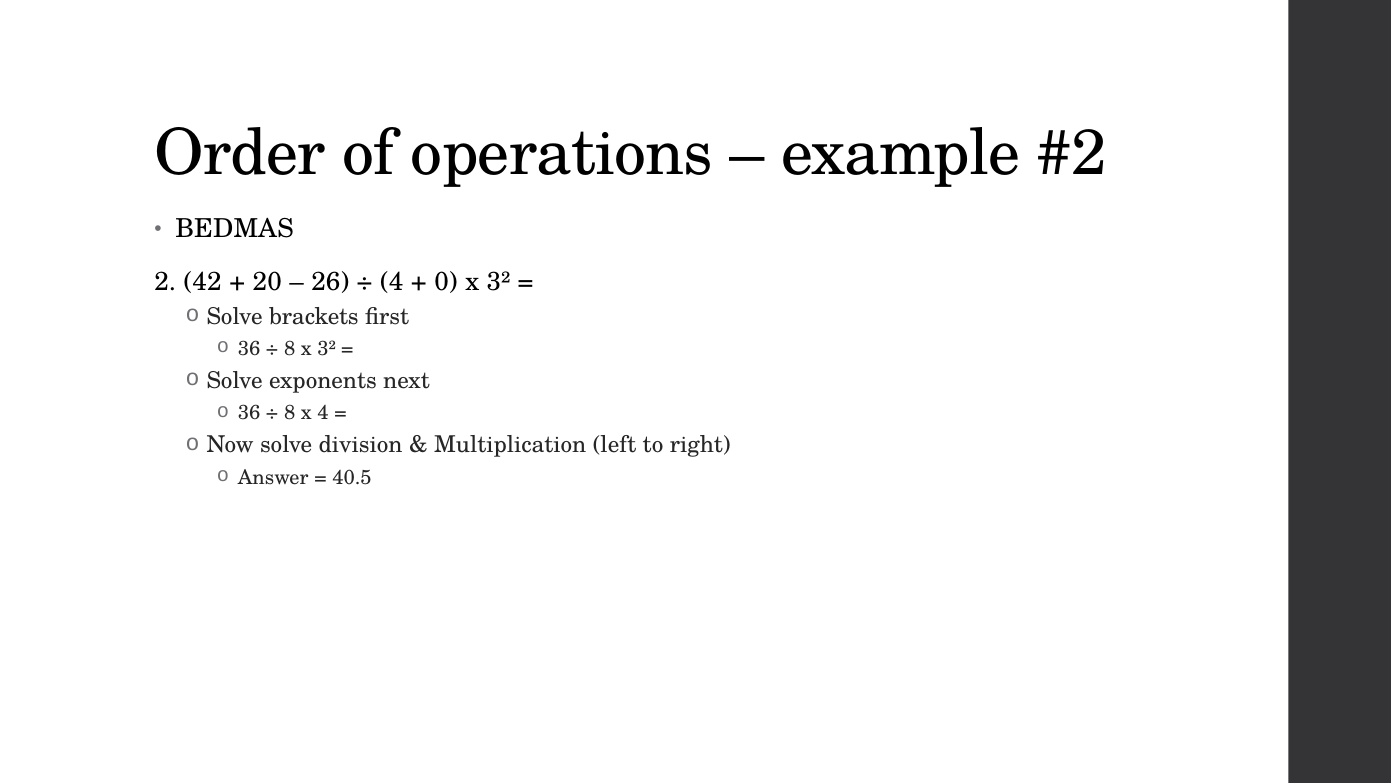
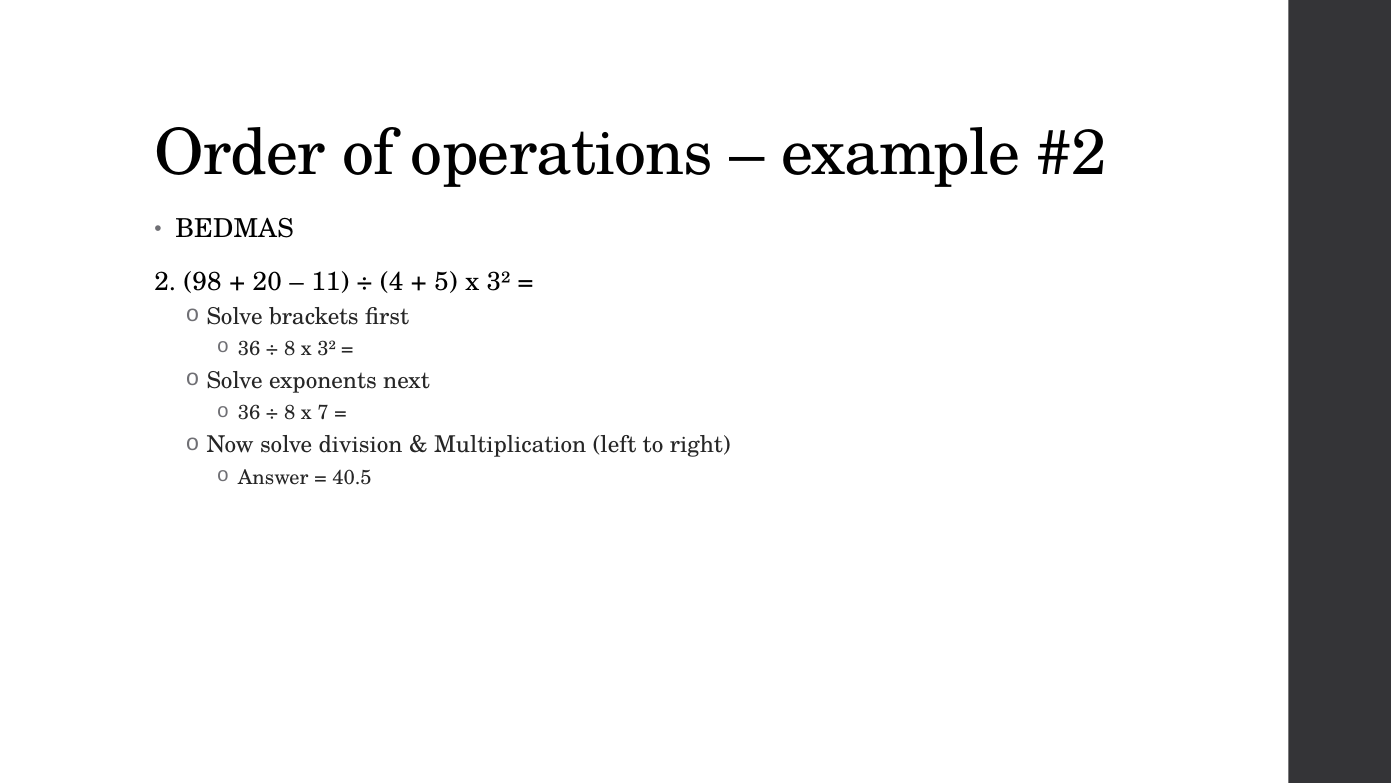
42: 42 -> 98 (203, 282)
26: 26 -> 11 (330, 282)
0: 0 -> 5 (446, 282)
x 4: 4 -> 7 (323, 413)
